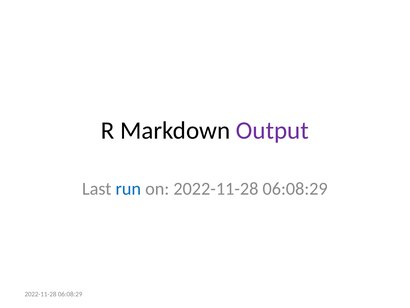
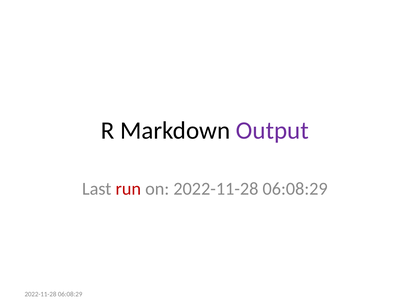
run colour: blue -> red (128, 189)
